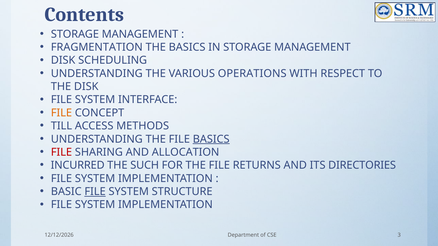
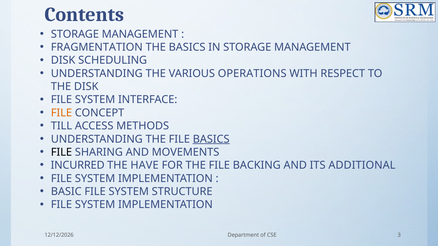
FILE colour: red -> black (61, 152)
ALLOCATION: ALLOCATION -> MOVEMENTS (186, 152)
SUCH: SUCH -> HAVE (145, 166)
RETURNS: RETURNS -> BACKING (257, 166)
DIRECTORIES: DIRECTORIES -> ADDITIONAL (362, 166)
FILE underline: present -> none (95, 192)
